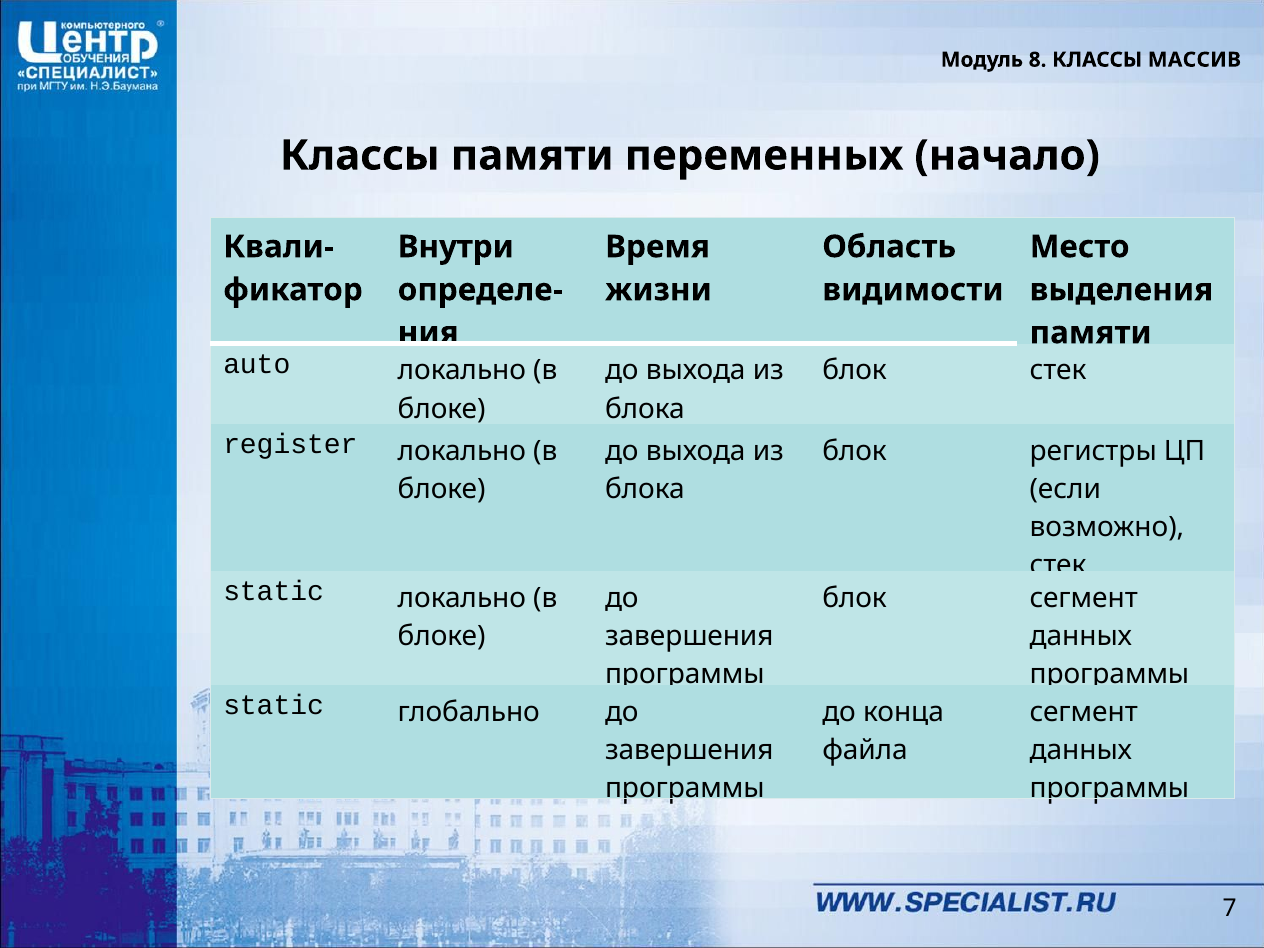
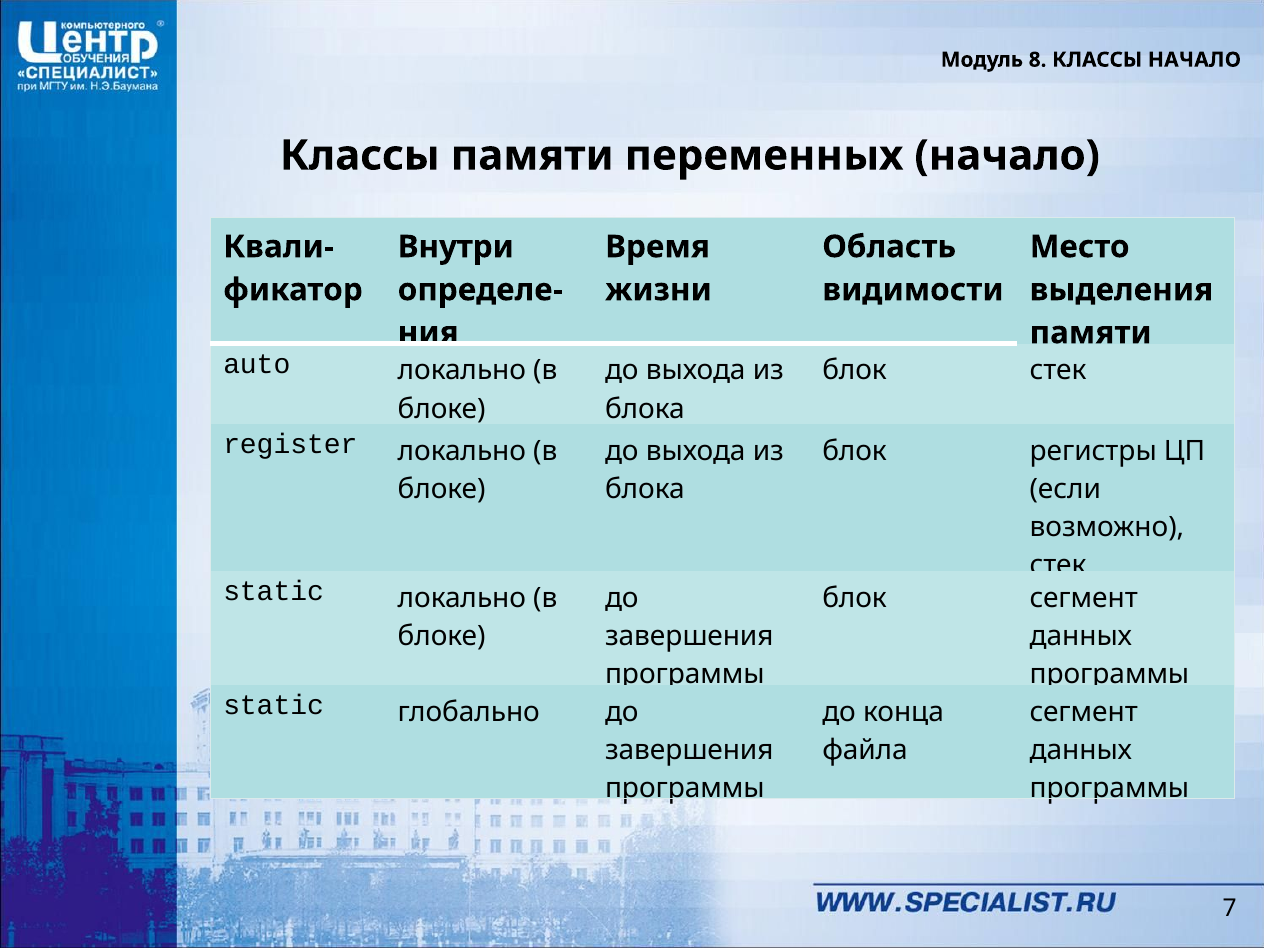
КЛАССЫ МАССИВ: МАССИВ -> НАЧАЛО (1194, 60)
